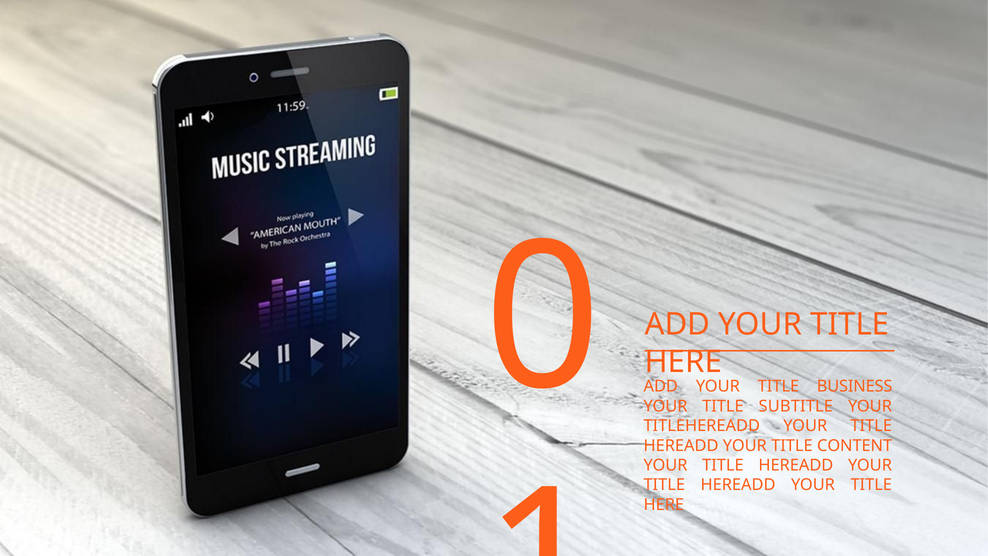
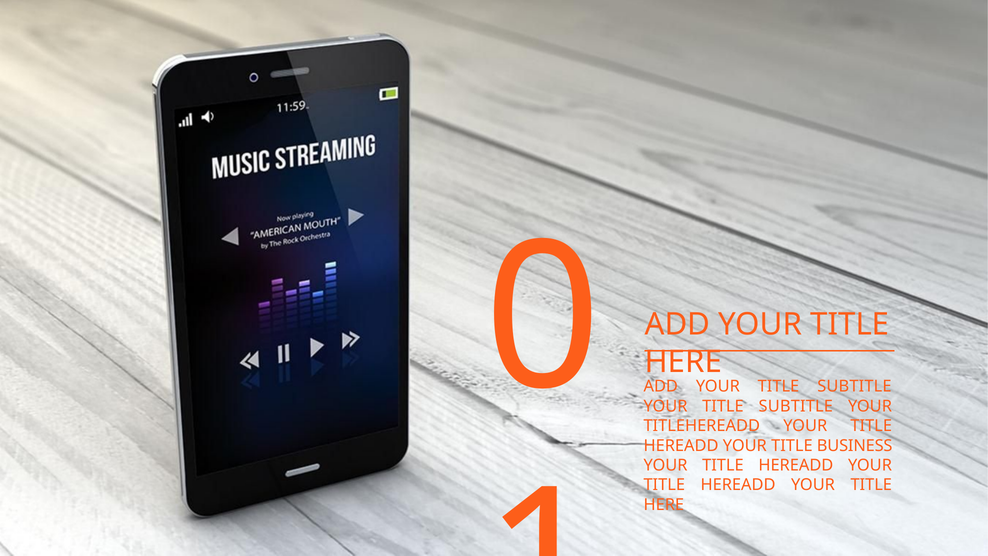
ADD YOUR TITLE BUSINESS: BUSINESS -> SUBTITLE (854, 386)
CONTENT: CONTENT -> BUSINESS (855, 445)
